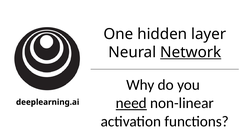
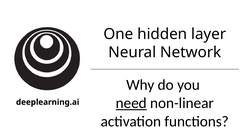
Network underline: present -> none (191, 52)
